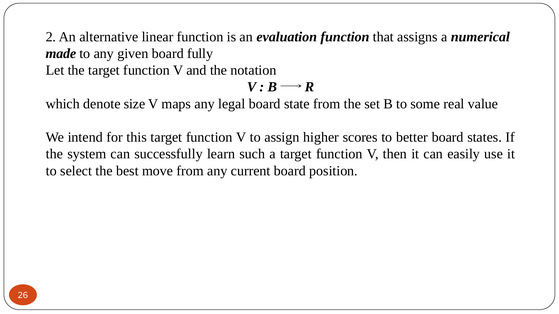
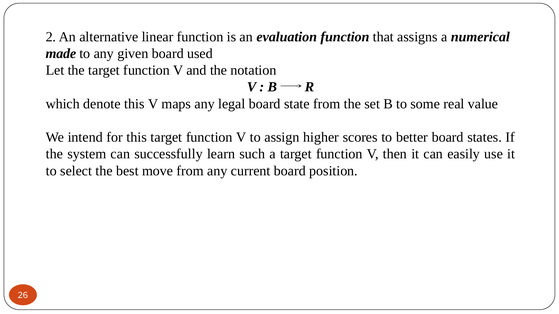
fully: fully -> used (200, 54)
denote size: size -> this (134, 104)
